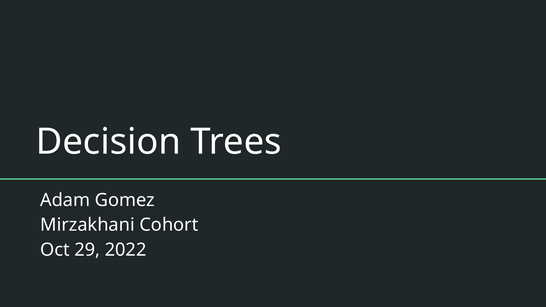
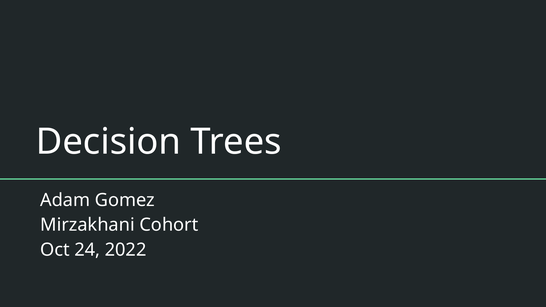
29: 29 -> 24 (87, 250)
